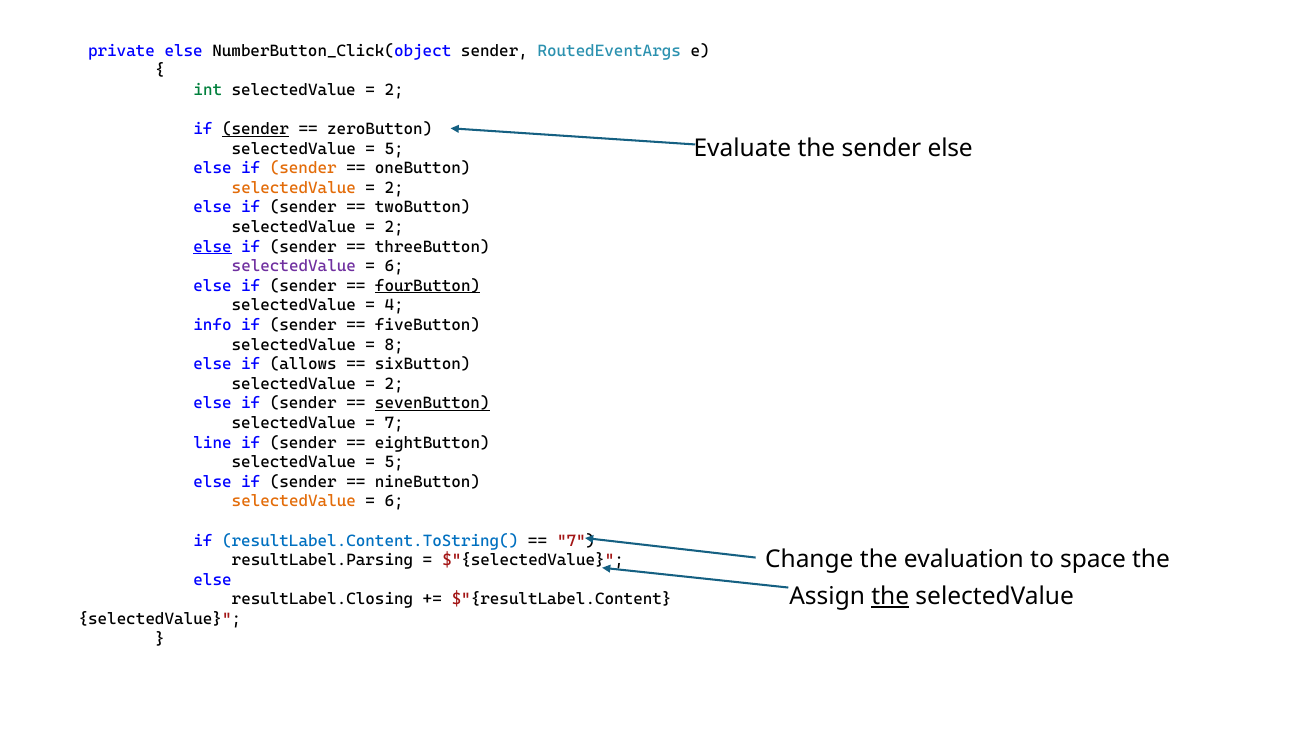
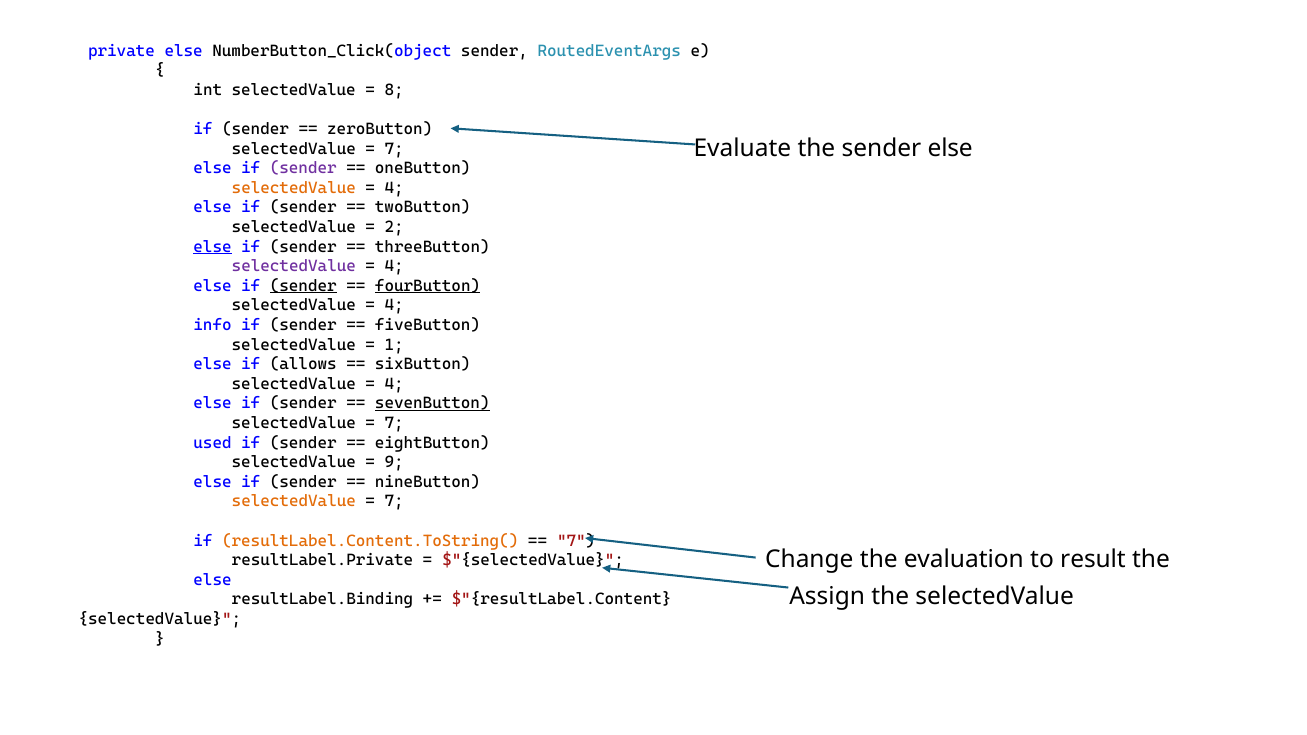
int colour: green -> black (208, 90)
2: 2 -> 8 (394, 90)
sender underline: present -> none (256, 129)
5: 5 -> 7 (394, 149)
sender colour: orange -> purple (303, 168)
2: 2 -> 4 (394, 188)
6: 6 -> 4 (394, 266)
sender underline: none -> present (303, 286)
8: 8 -> 1 (394, 345)
2: 2 -> 4 (394, 384)
line: line -> used (213, 443)
5: 5 -> 9 (394, 462)
6: 6 -> 7 (394, 502)
resultLabel.Content.ToString( colour: blue -> orange (370, 541)
space: space -> result (1093, 559)
resultLabel.Parsing: resultLabel.Parsing -> resultLabel.Private (322, 560)
the underline: present -> none (890, 597)
resultLabel.Closing: resultLabel.Closing -> resultLabel.Binding (322, 600)
